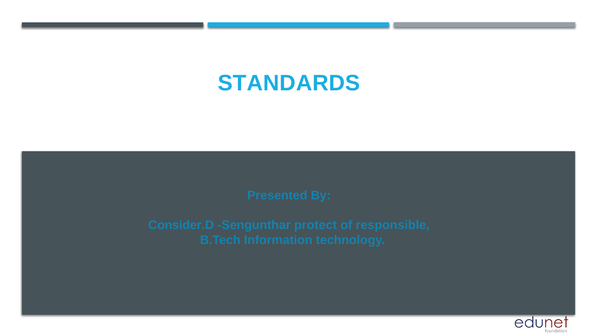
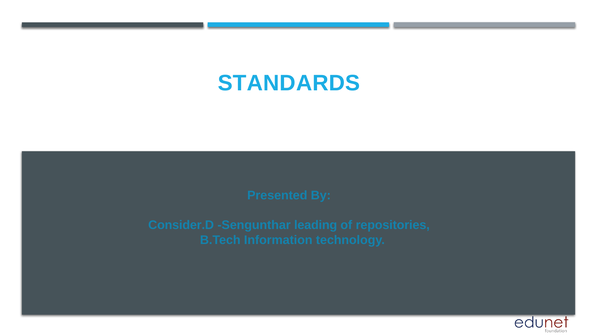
protect: protect -> leading (316, 225)
responsible: responsible -> repositories (393, 225)
